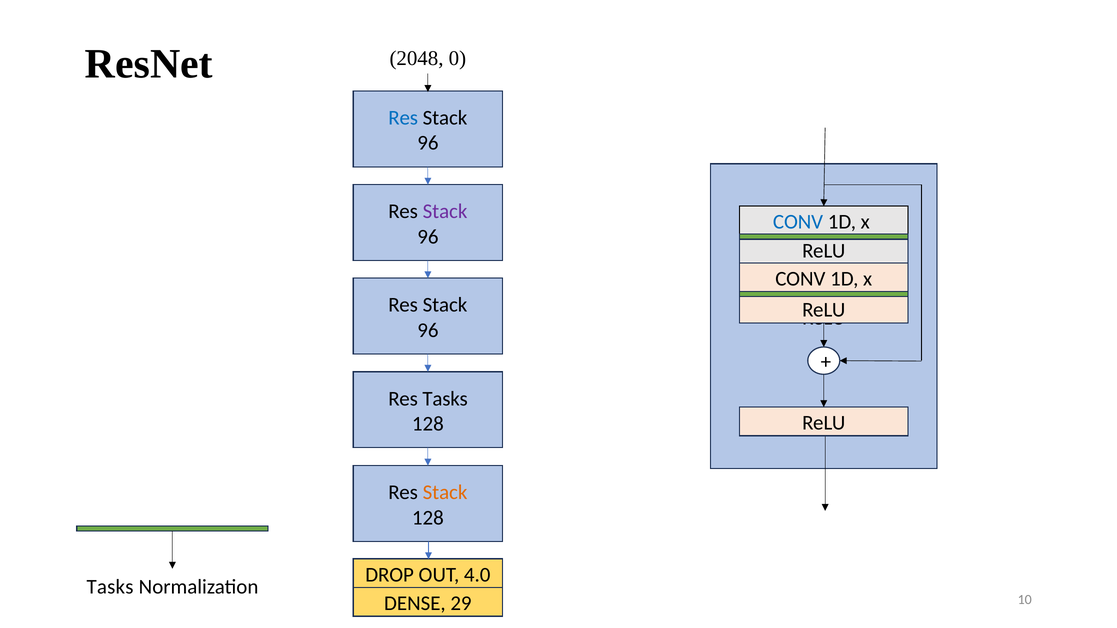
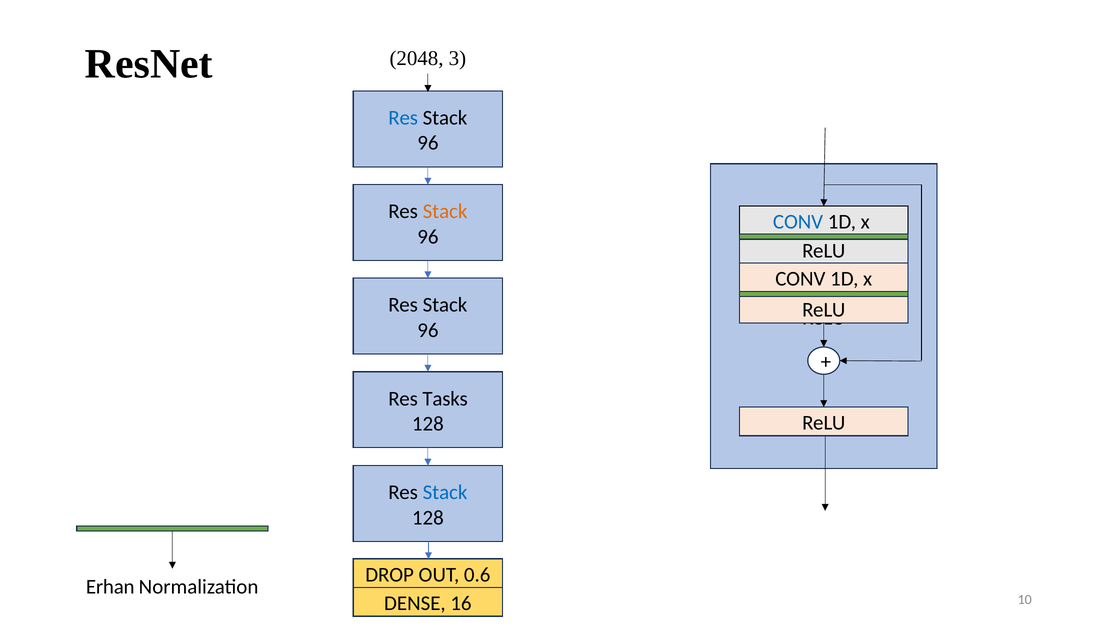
0: 0 -> 3 (457, 58)
Stack colour: purple -> orange (445, 212)
Stack colour: orange -> blue (445, 493)
4.0: 4.0 -> 0.6 (477, 575)
Tasks: Tasks -> Erhan (110, 587)
29: 29 -> 16 (461, 604)
